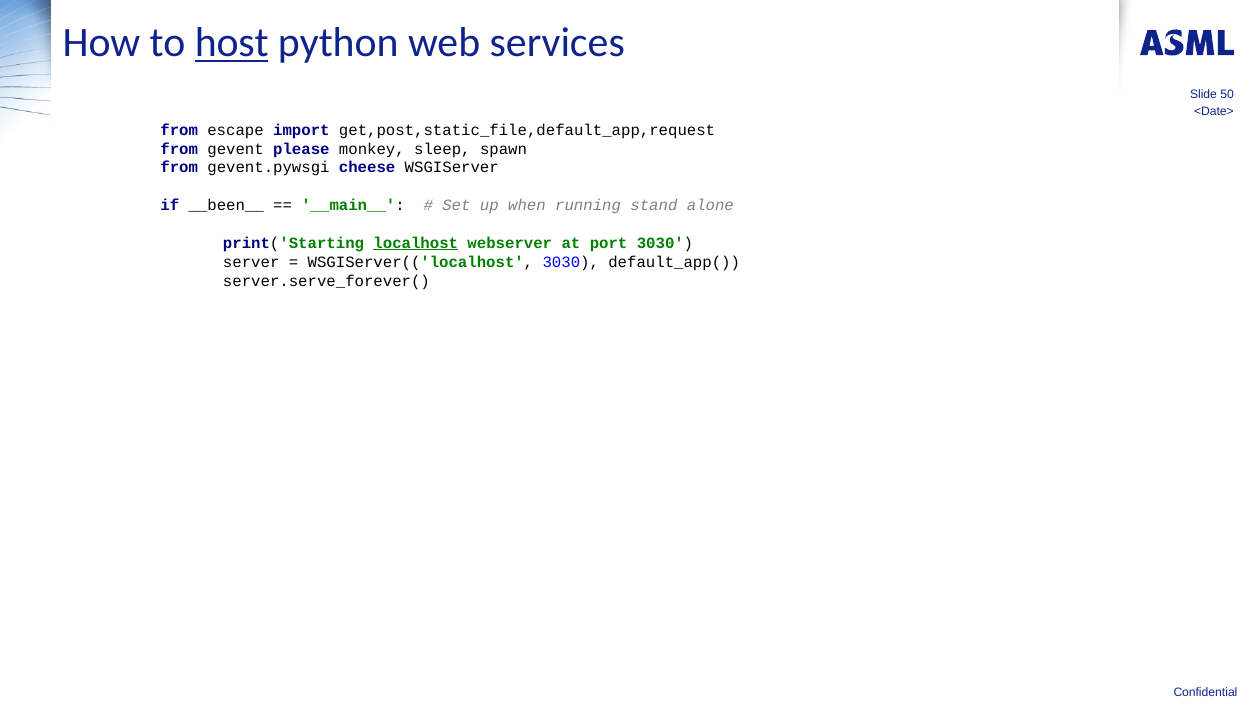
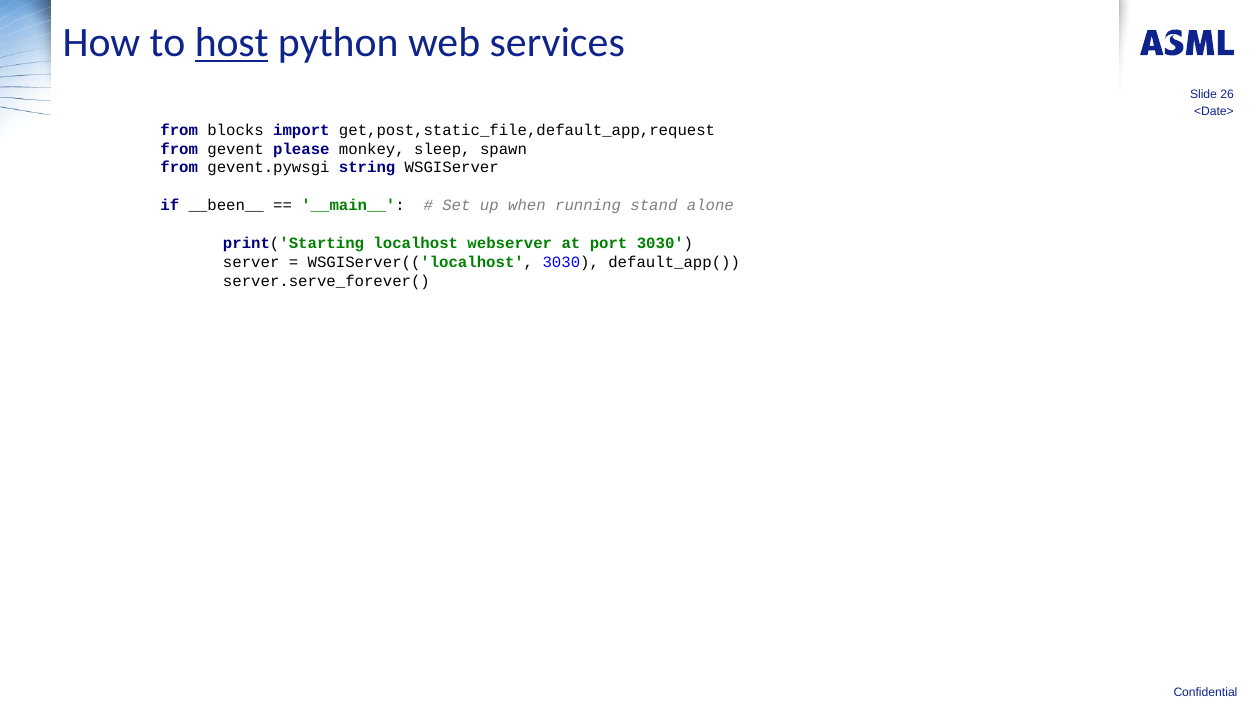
50: 50 -> 26 (1227, 95)
escape: escape -> blocks (236, 130)
cheese: cheese -> string (367, 168)
localhost underline: present -> none (416, 243)
